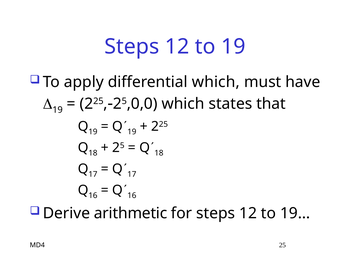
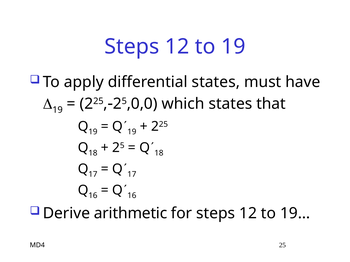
differential which: which -> states (216, 82)
